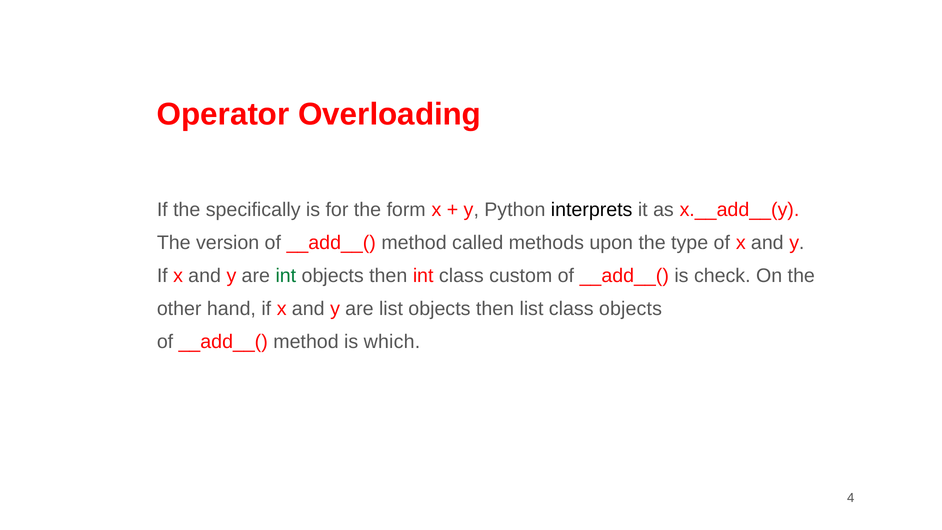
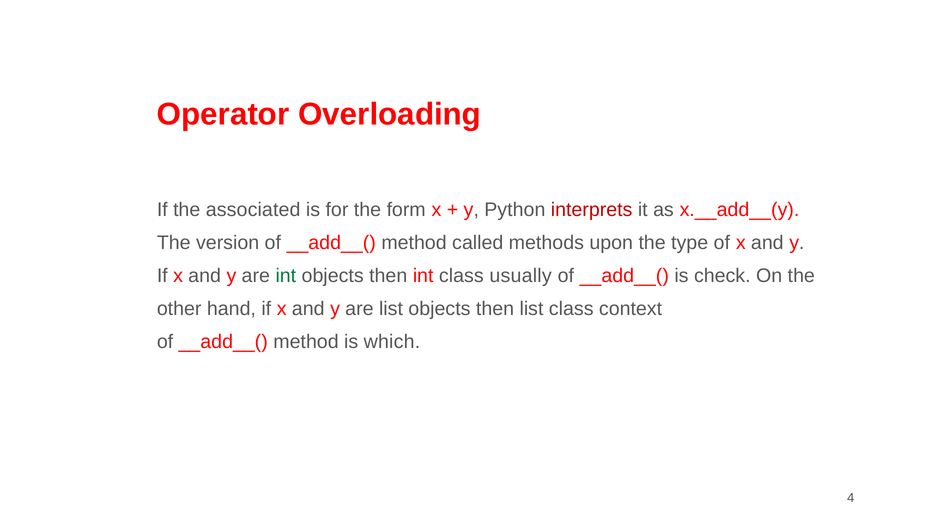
specifically: specifically -> associated (253, 210)
interprets colour: black -> red (592, 210)
custom: custom -> usually (521, 276)
class objects: objects -> context (631, 309)
